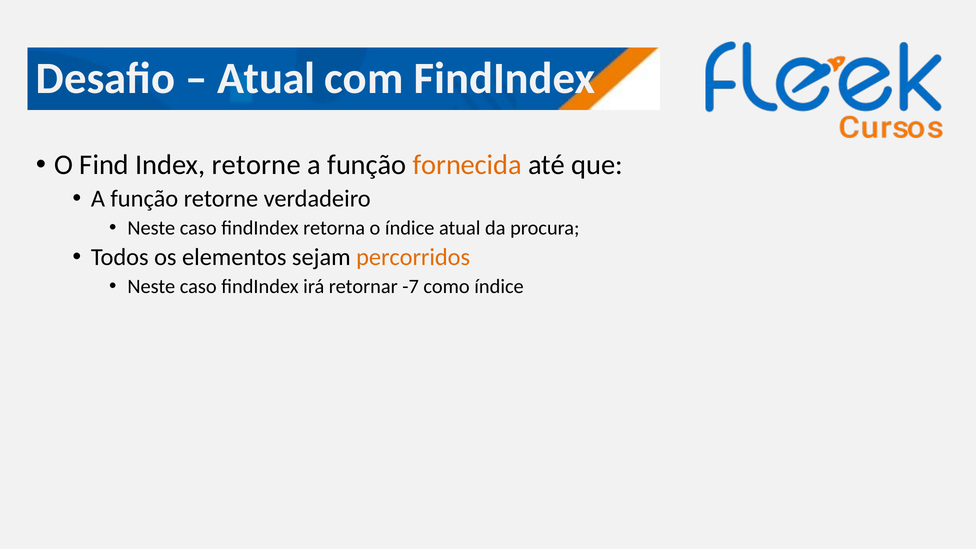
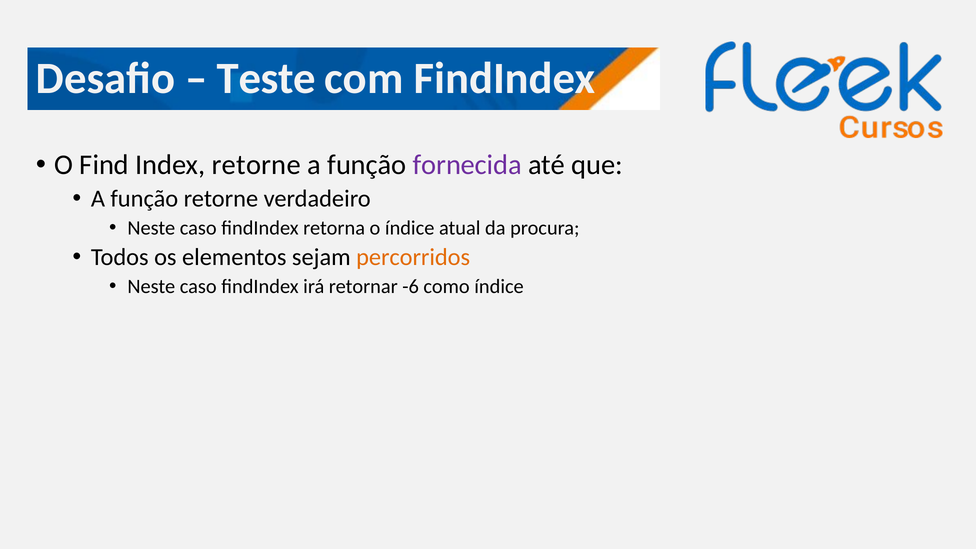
Atual: Atual -> Teste (266, 79)
fornecida colour: orange -> purple (467, 165)
-7: -7 -> -6 (411, 286)
